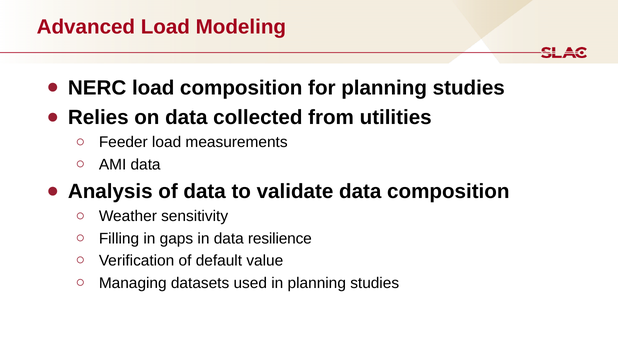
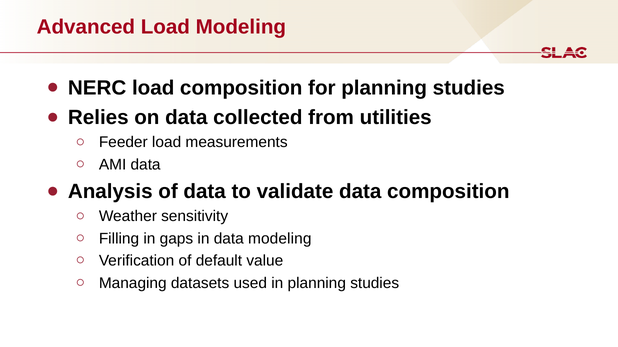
data resilience: resilience -> modeling (280, 239)
